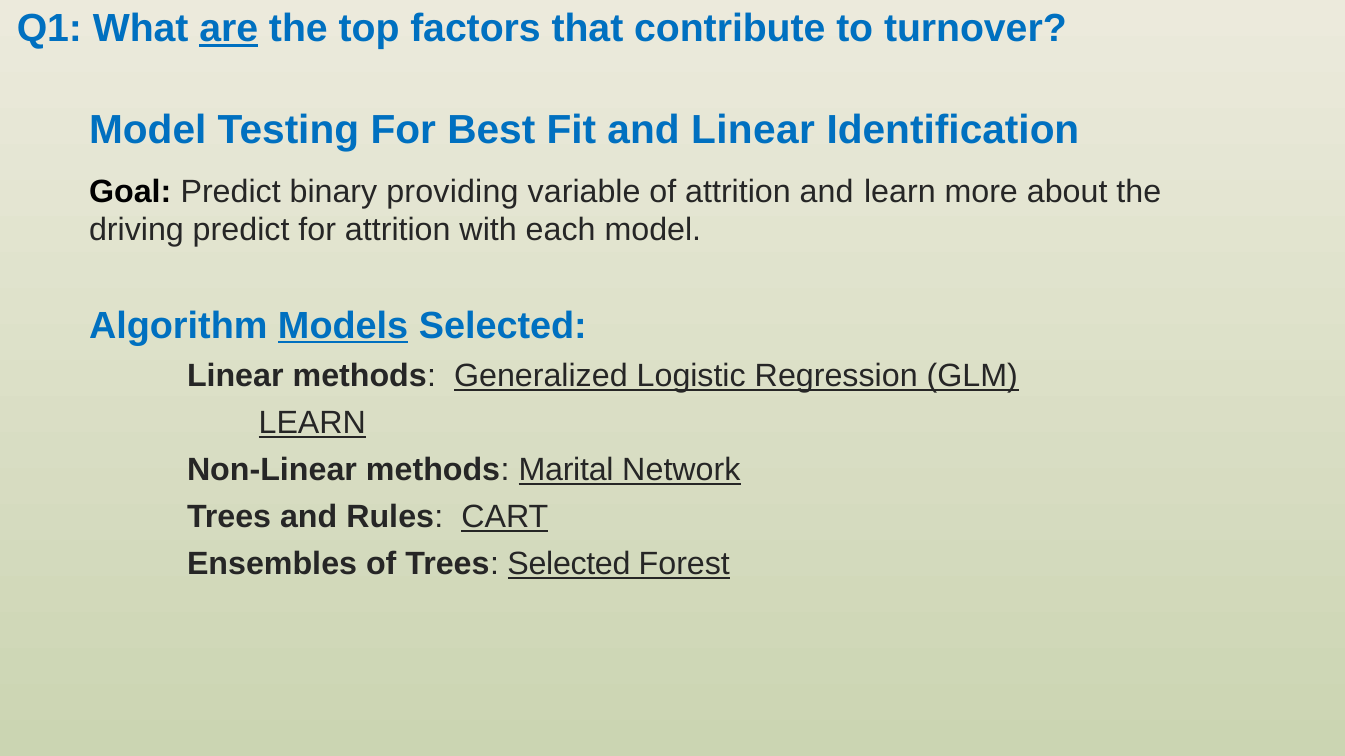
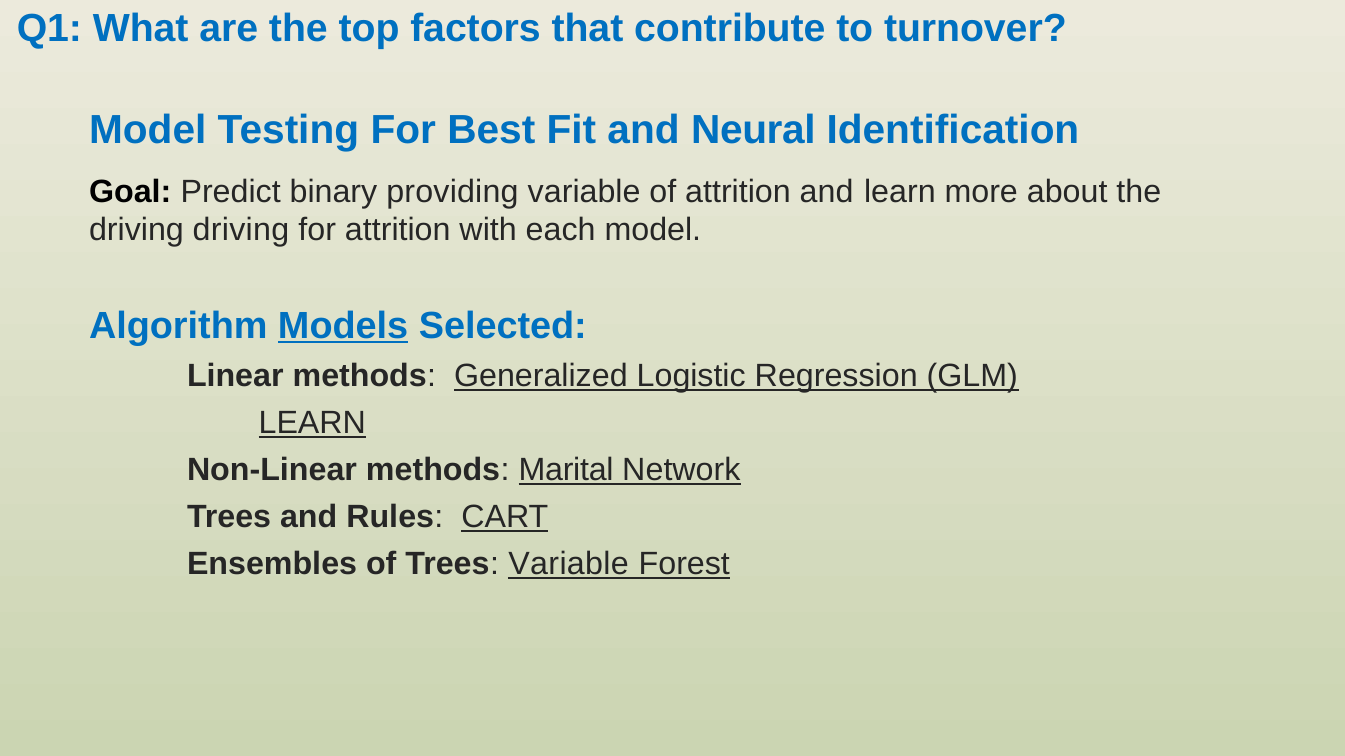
are underline: present -> none (229, 29)
and Linear: Linear -> Neural (753, 130)
driving predict: predict -> driving (241, 230)
Trees Selected: Selected -> Variable (569, 565)
